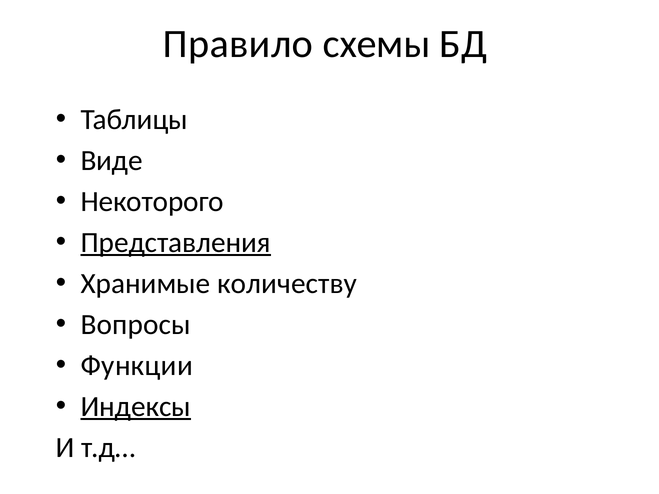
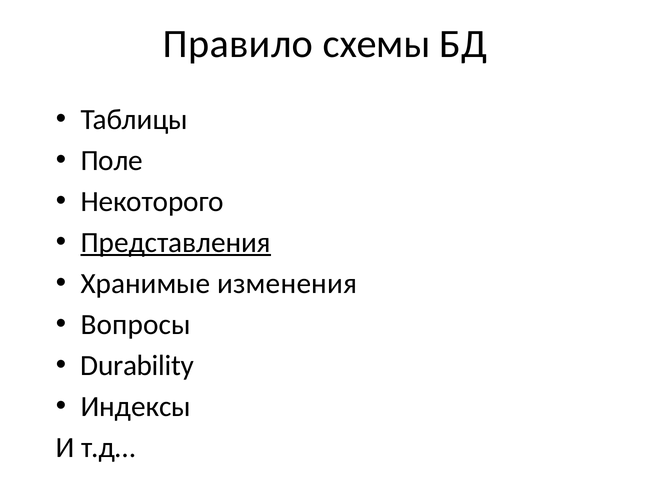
Виде: Виде -> Поле (112, 161)
количеству: количеству -> изменения (287, 284)
Функции: Функции -> Durability (137, 366)
Индексы underline: present -> none (136, 407)
